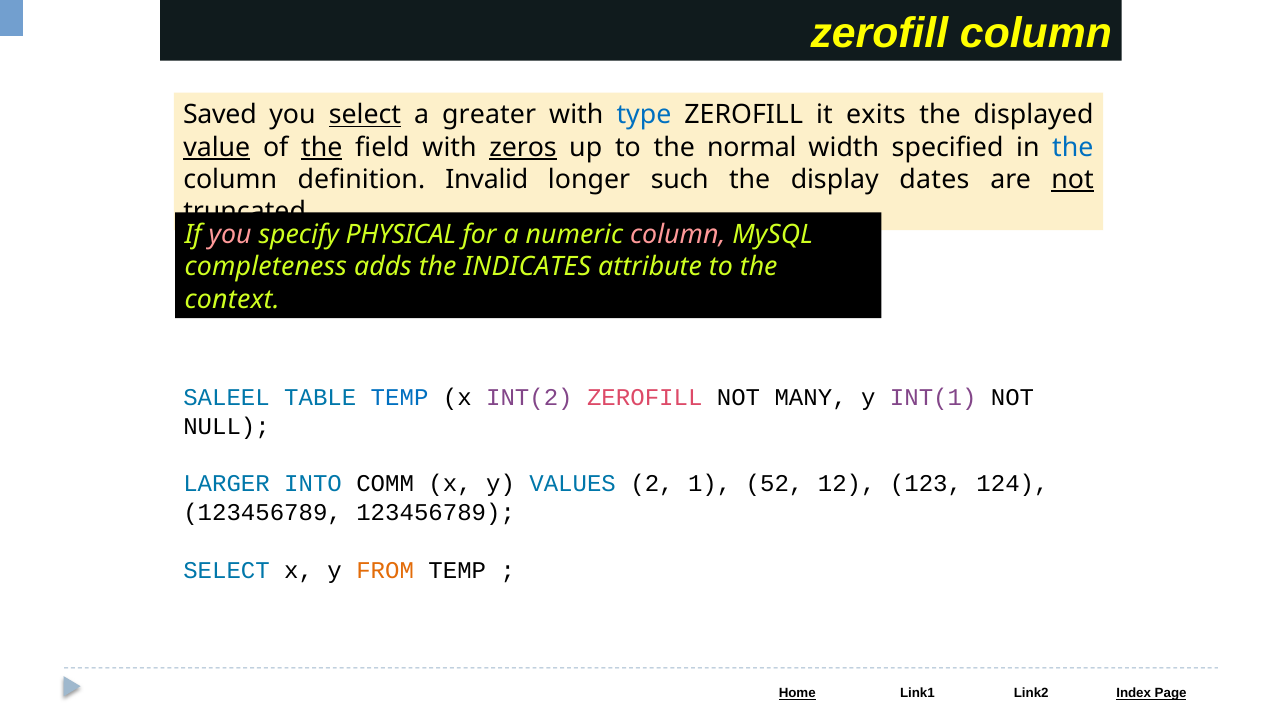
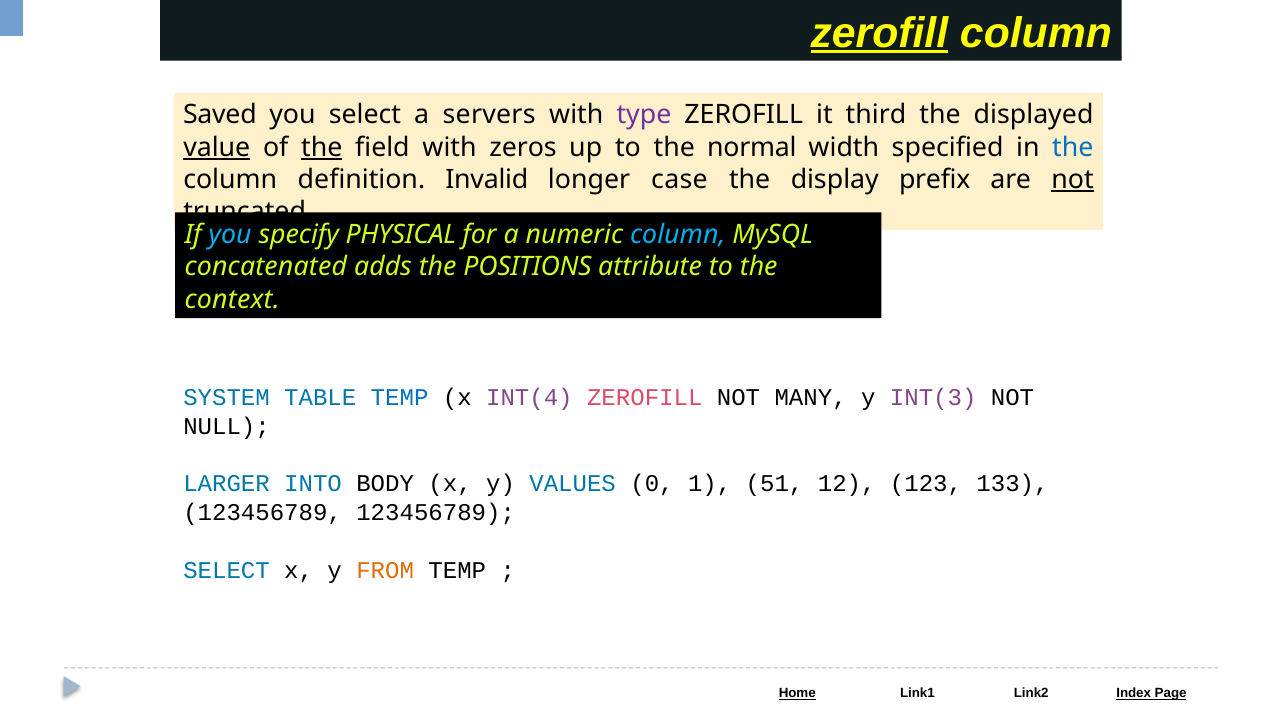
zerofill underline: none -> present (879, 33)
select underline: present -> none (365, 115)
greater: greater -> servers (489, 115)
type colour: blue -> purple (644, 115)
exits: exits -> third (876, 115)
zeros underline: present -> none (523, 147)
such: such -> case (679, 179)
dates: dates -> prefix (935, 179)
you colour: pink -> light blue (230, 235)
column colour: pink -> light blue (678, 235)
completeness: completeness -> concatenated (266, 267)
INDICATES: INDICATES -> POSITIONS (528, 267)
SALEEL: SALEEL -> SYSTEM (227, 397)
INT(2: INT(2 -> INT(4 (529, 397)
INT(1: INT(1 -> INT(3 (933, 397)
COMM: COMM -> BODY (385, 484)
2: 2 -> 0 (652, 484)
52: 52 -> 51 (775, 484)
124: 124 -> 133 (1013, 484)
